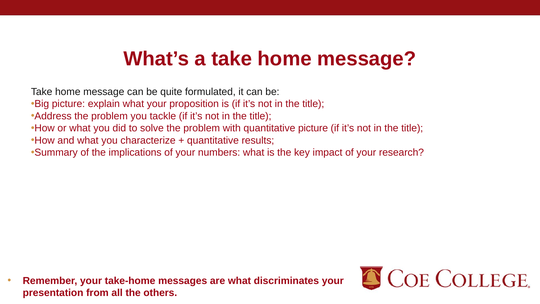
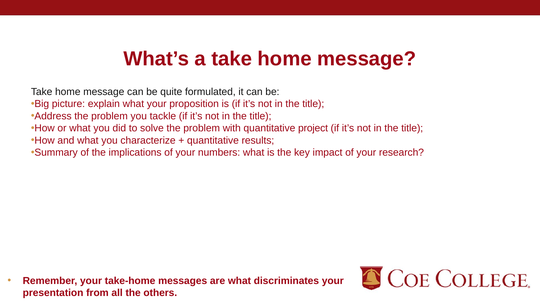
quantitative picture: picture -> project (313, 128)
